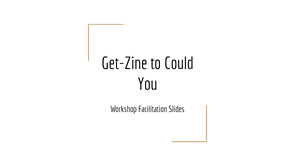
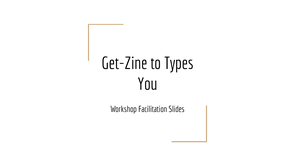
Could: Could -> Types (179, 63)
